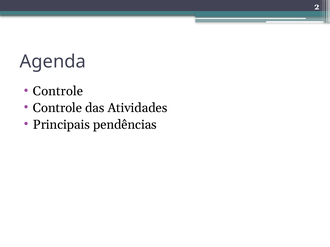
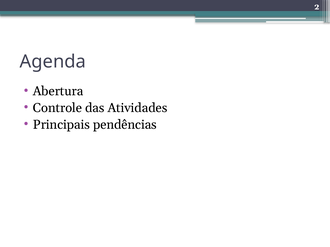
Controle: Controle -> Abertura (58, 91)
